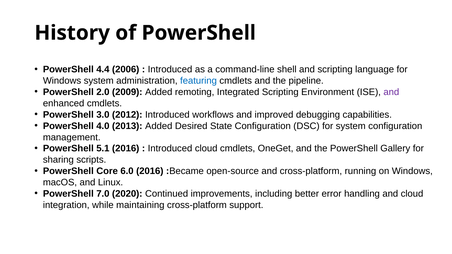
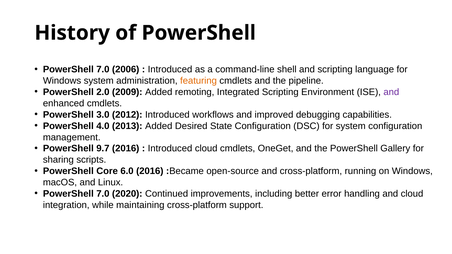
4.4: 4.4 -> 7.0 (103, 70)
featuring colour: blue -> orange (198, 81)
5.1: 5.1 -> 9.7 (103, 149)
